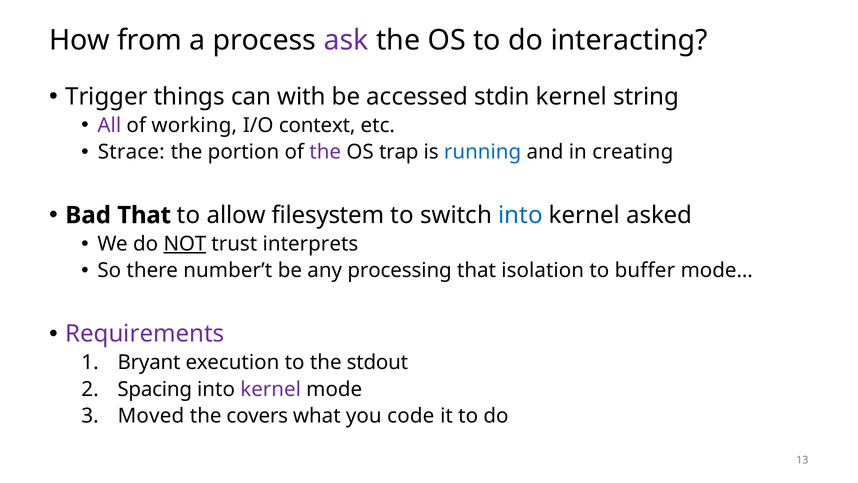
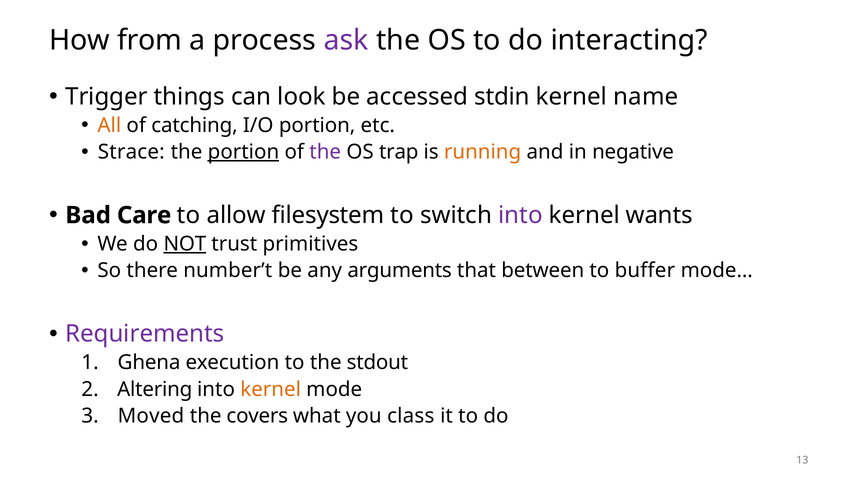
with: with -> look (301, 97)
string: string -> name (646, 97)
All colour: purple -> orange (109, 125)
working: working -> catching (194, 125)
I/O context: context -> portion (317, 125)
portion underline: none -> present (243, 152)
running colour: blue -> orange (483, 152)
creating: creating -> negative (633, 152)
Bad That: That -> Care (144, 215)
into colour: blue -> purple (520, 215)
asked: asked -> wants (659, 215)
interprets: interprets -> primitives (310, 244)
processing: processing -> arguments (400, 270)
isolation: isolation -> between (543, 270)
Bryant: Bryant -> Ghena (149, 362)
Spacing: Spacing -> Altering (155, 389)
kernel colour: purple -> orange (271, 389)
code: code -> class (411, 416)
